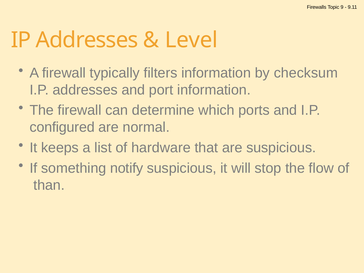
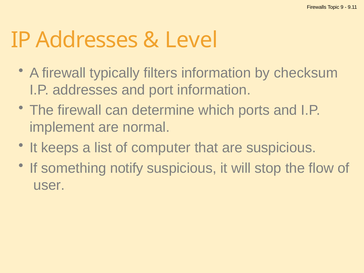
configured: configured -> implement (62, 127)
hardware: hardware -> computer (161, 148)
than: than -> user (49, 185)
